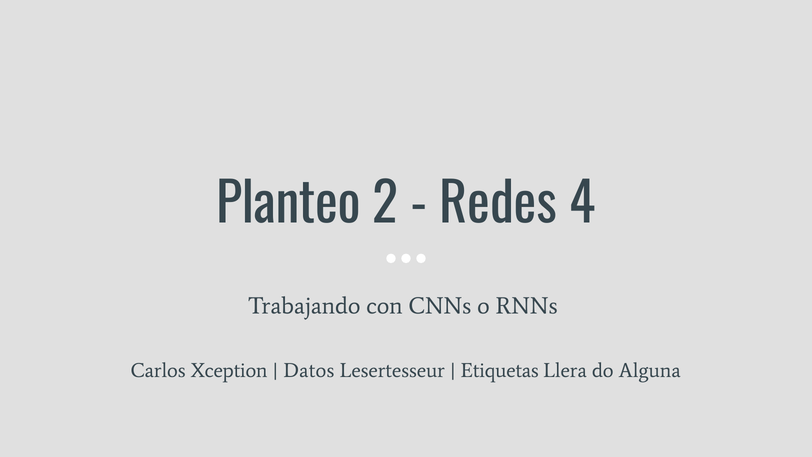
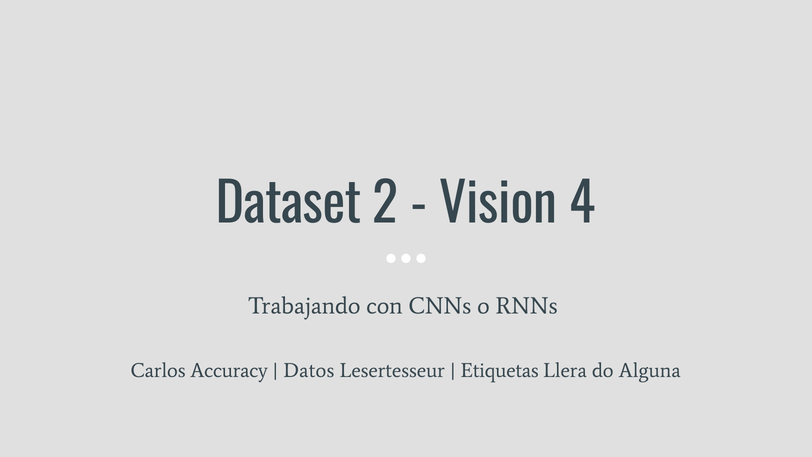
Planteo: Planteo -> Dataset (289, 205)
Redes: Redes -> Vision (498, 205)
Xception: Xception -> Accuracy (229, 370)
